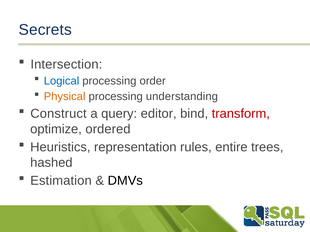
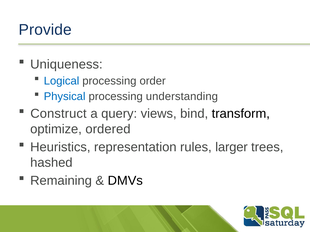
Secrets: Secrets -> Provide (45, 30)
Intersection: Intersection -> Uniqueness (66, 64)
Physical colour: orange -> blue (65, 97)
editor: editor -> views (159, 114)
transform colour: red -> black (241, 114)
entire: entire -> larger (231, 148)
Estimation: Estimation -> Remaining (61, 181)
